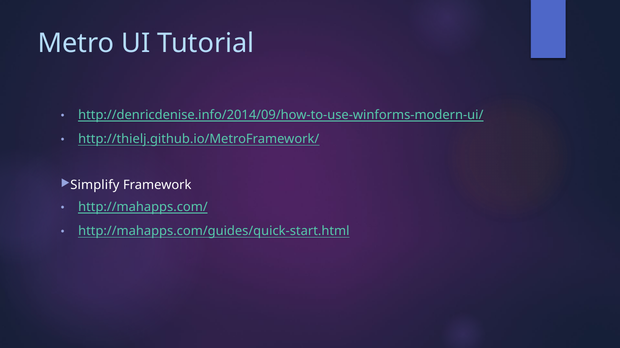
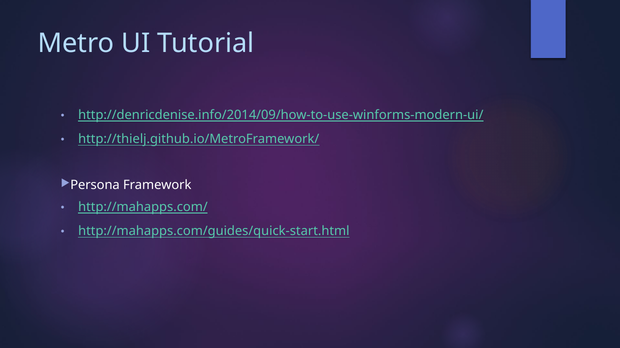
Simplify: Simplify -> Persona (95, 186)
